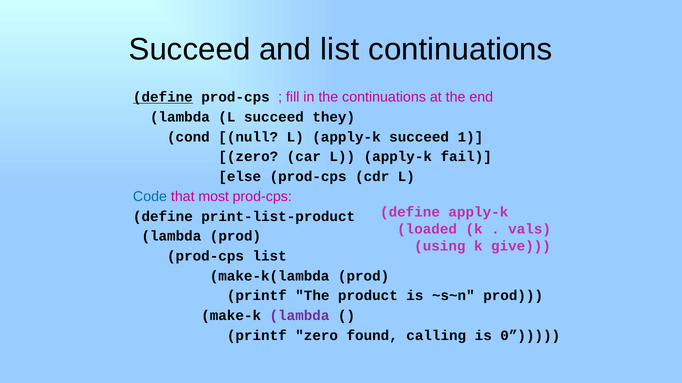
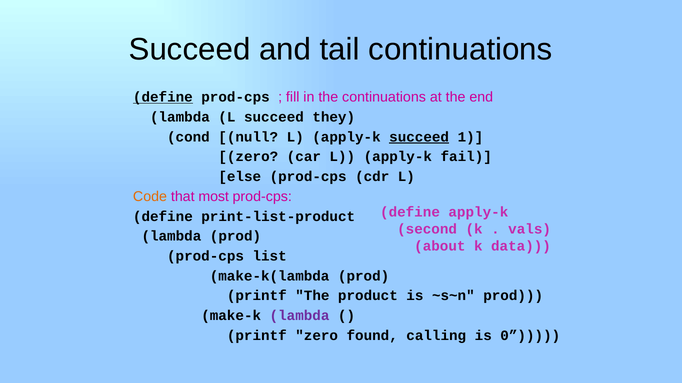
and list: list -> tail (340, 50)
succeed underline: none -> present (419, 137)
Code colour: blue -> orange (150, 197)
loaded: loaded -> second (427, 229)
using: using -> about (440, 246)
give: give -> data (521, 246)
